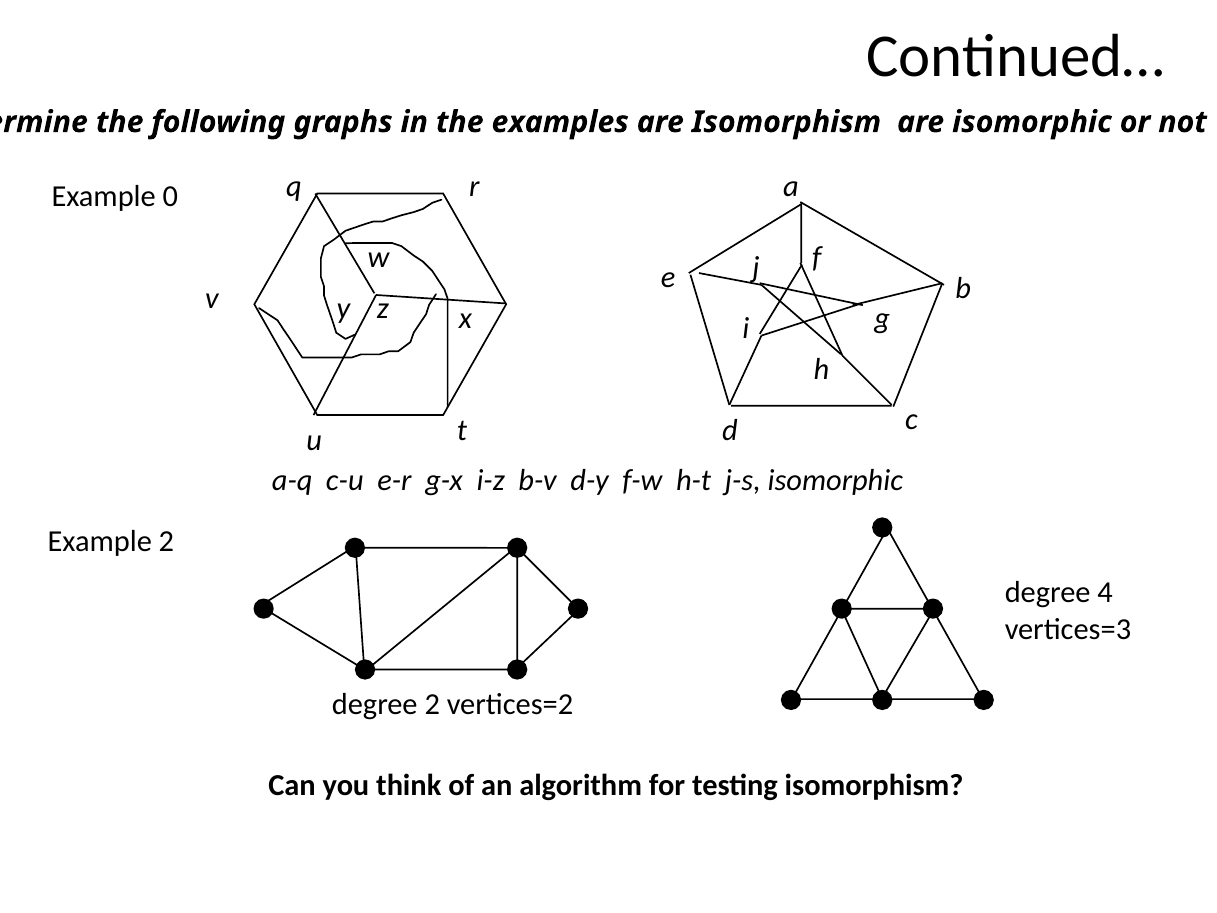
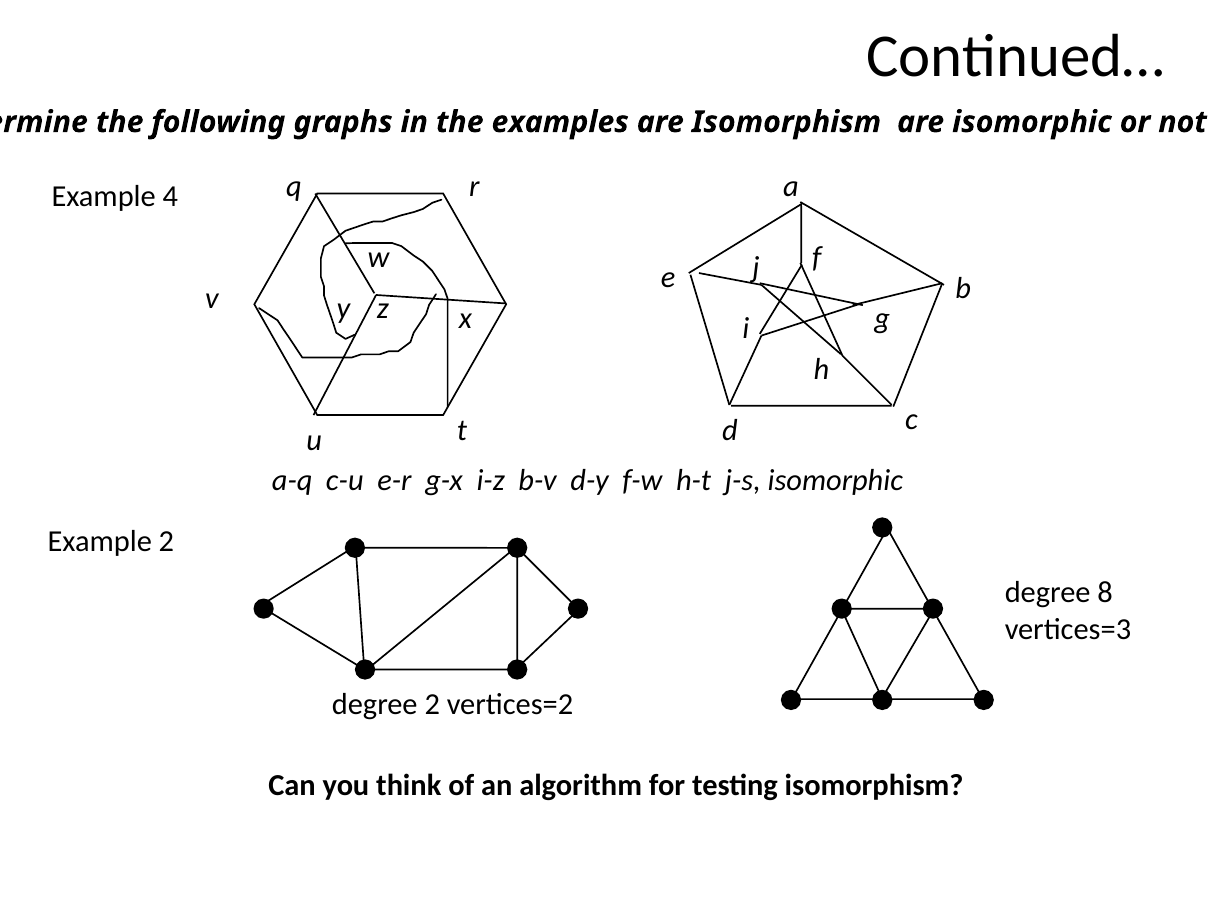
0: 0 -> 4 (170, 197)
4: 4 -> 8 (1105, 592)
